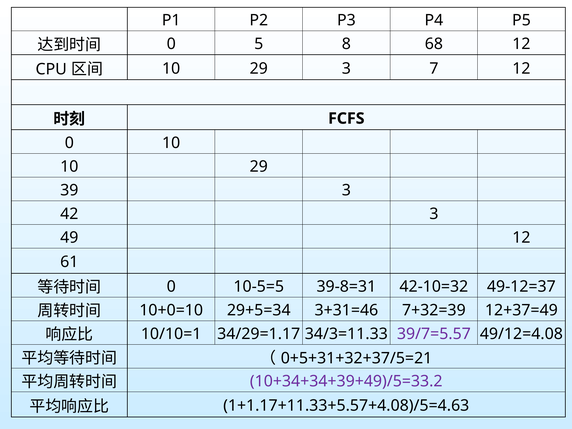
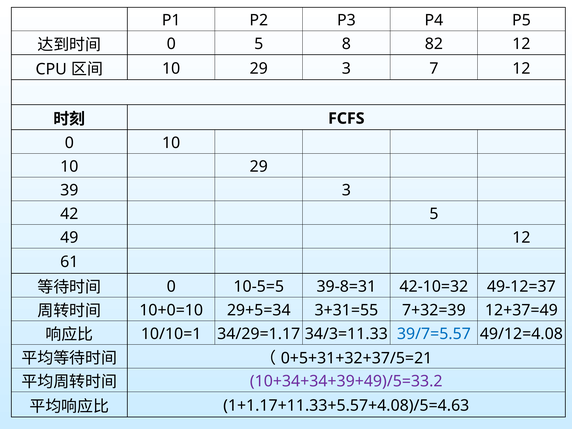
68: 68 -> 82 (434, 44)
42 3: 3 -> 5 (434, 214)
3+31=46: 3+31=46 -> 3+31=55 (346, 310)
39/7=5.57 colour: purple -> blue (434, 334)
